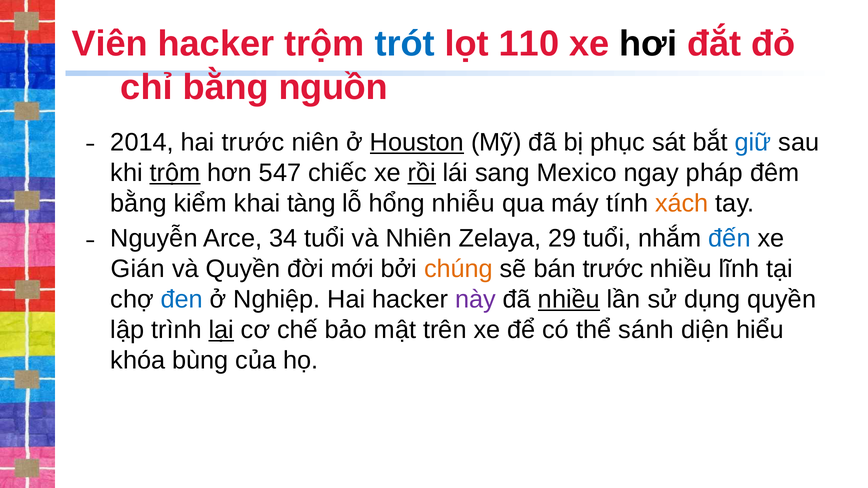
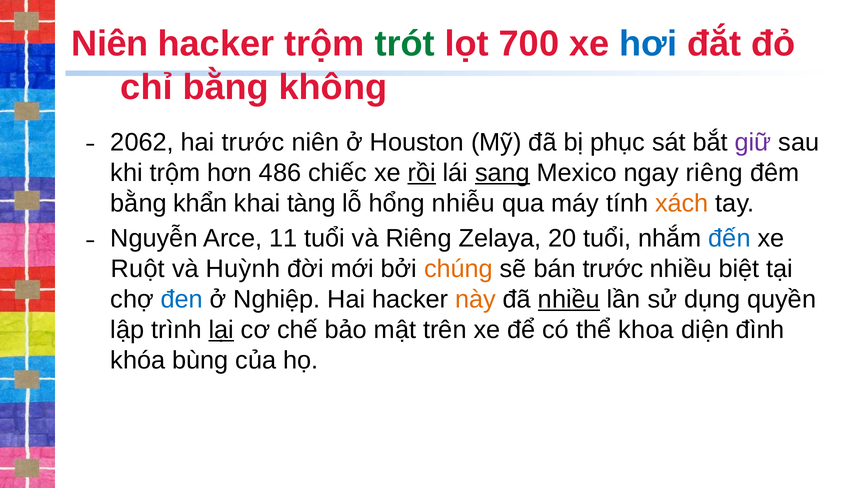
Viên: Viên -> Niên (110, 44)
trót colour: blue -> green (405, 44)
110: 110 -> 700 (529, 44)
hơi colour: black -> blue (648, 44)
nguồn: nguồn -> không (333, 87)
2014: 2014 -> 2062 (142, 142)
Houston underline: present -> none (417, 142)
giữ colour: blue -> purple (753, 142)
trộm underline: present -> none (175, 173)
547: 547 -> 486 (280, 173)
sang underline: none -> present (502, 173)
ngay pháp: pháp -> riêng (714, 173)
kiểm: kiểm -> khẩn (200, 203)
34: 34 -> 11 (283, 239)
và Nhiên: Nhiên -> Riêng (419, 239)
29: 29 -> 20 (562, 239)
Gián: Gián -> Ruột (138, 269)
và Quyền: Quyền -> Huỳnh (243, 269)
lĩnh: lĩnh -> biệt (739, 269)
này colour: purple -> orange (476, 300)
sánh: sánh -> khoa (646, 330)
hiểu: hiểu -> đình (760, 330)
